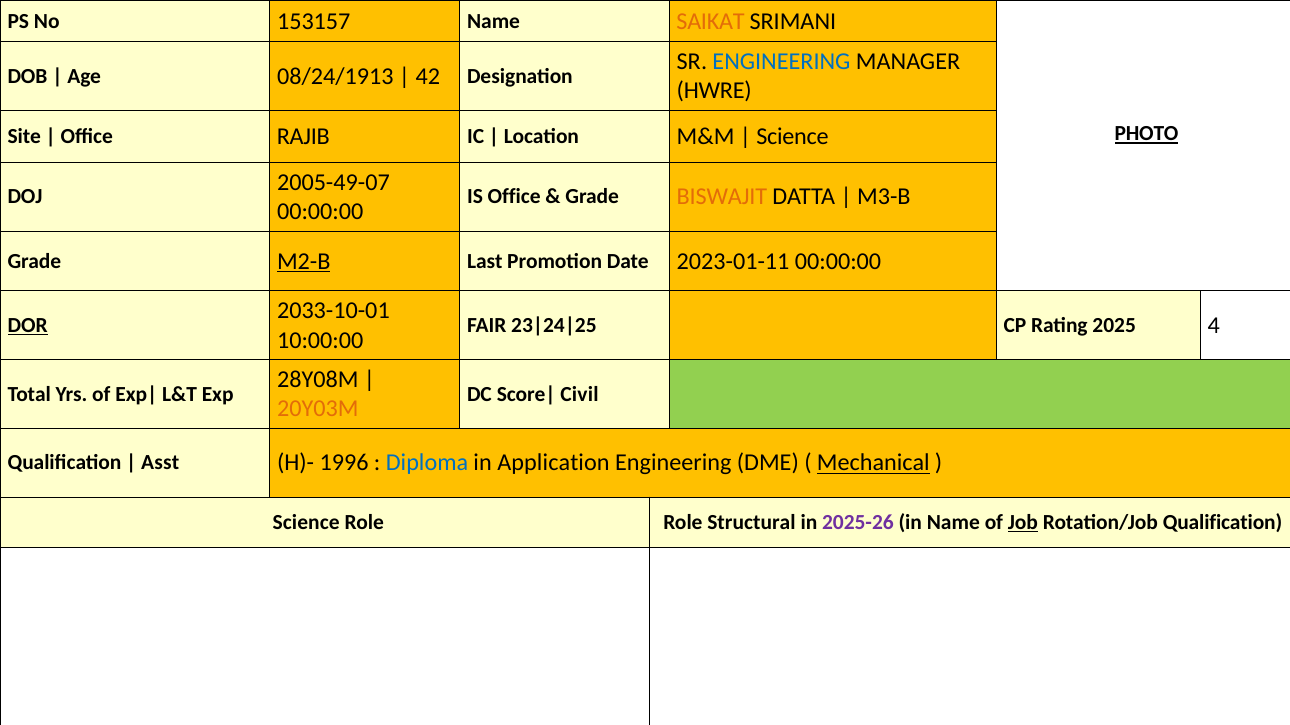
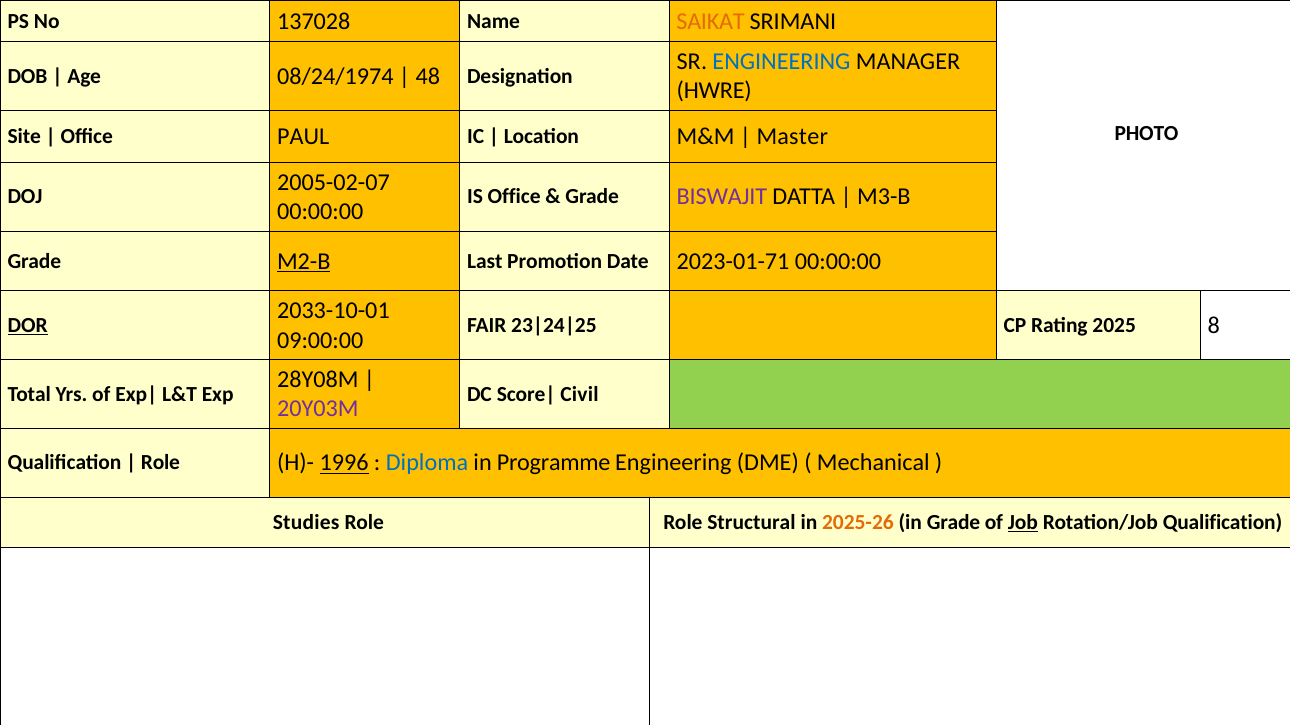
153157: 153157 -> 137028 (314, 21)
08/24/1913: 08/24/1913 -> 08/24/1974 (335, 76)
42: 42 -> 48 (428, 76)
PHOTO underline: present -> none (1147, 134)
RAJIB: RAJIB -> PAUL (303, 137)
Science: Science -> Master (792, 137)
2005-49-07: 2005-49-07 -> 2005-02-07 (333, 182)
BISWAJIT colour: orange -> purple (722, 197)
2023-01-11: 2023-01-11 -> 2023-01-71 (733, 261)
4: 4 -> 8 (1214, 326)
10:00:00: 10:00:00 -> 09:00:00 (320, 341)
20Y03M colour: orange -> purple (318, 409)
Asst: Asst -> Role (160, 463)
1996 underline: none -> present (344, 463)
Application: Application -> Programme (554, 463)
Mechanical underline: present -> none (873, 463)
Science: Science -> Studies (306, 523)
2025-26 colour: purple -> orange (858, 523)
in Name: Name -> Grade (953, 523)
